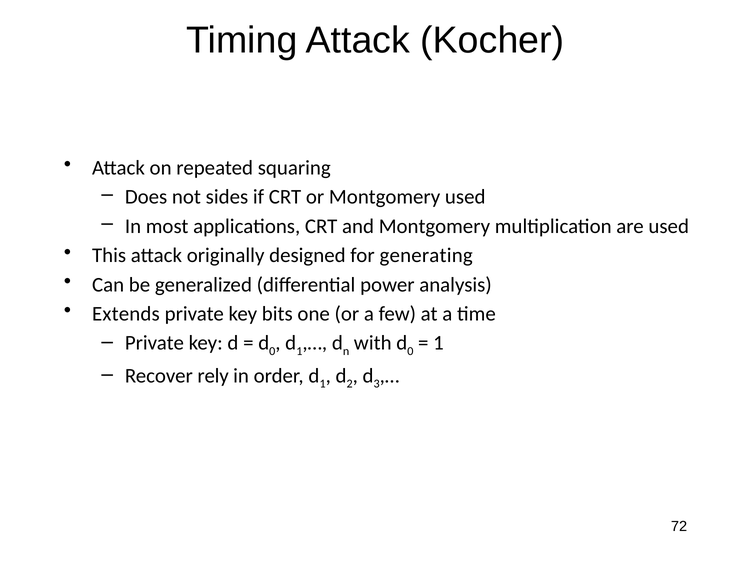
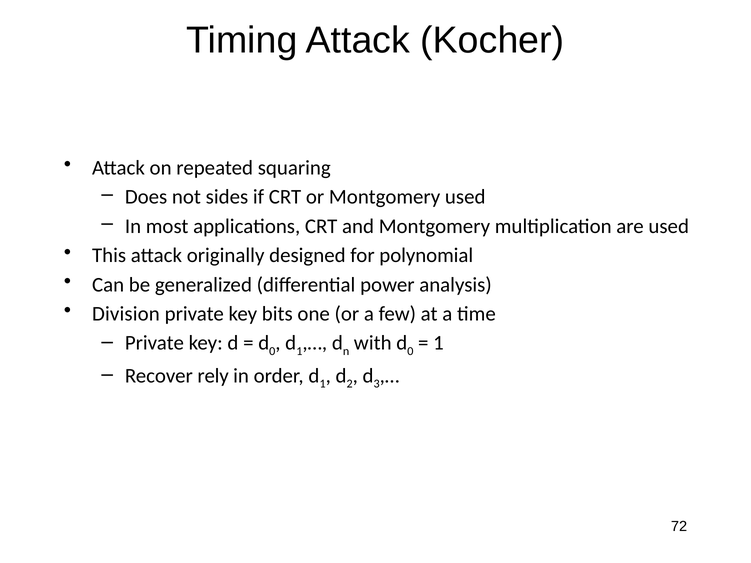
generating: generating -> polynomial (426, 256)
Extends: Extends -> Division (126, 314)
